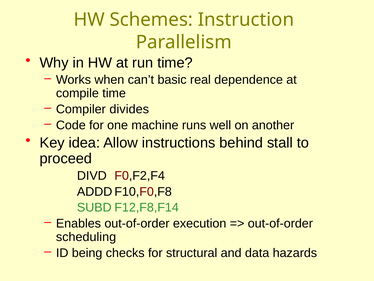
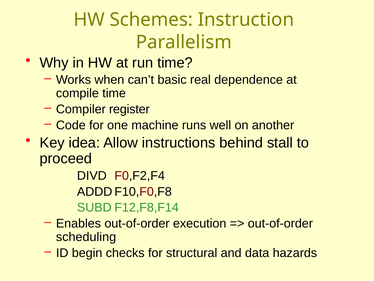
divides: divides -> register (129, 109)
being: being -> begin (87, 253)
